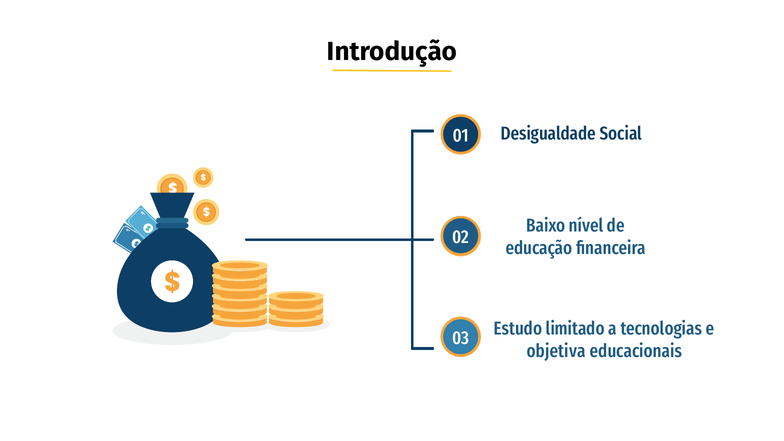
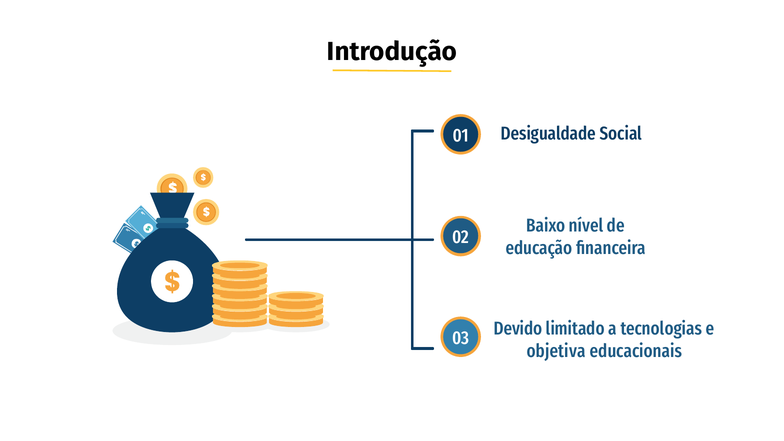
Estudo: Estudo -> Devido (518, 329)
